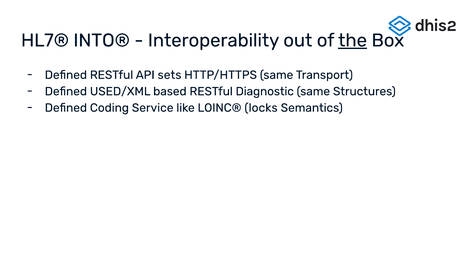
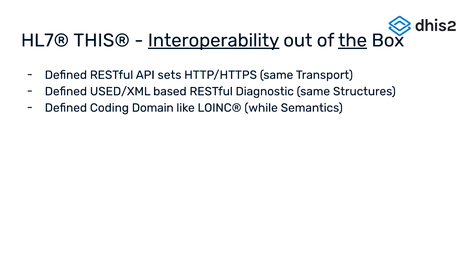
INTO®: INTO® -> THIS® (102, 40)
Interoperability underline: none -> present (214, 40)
Service: Service -> Domain (153, 108)
locks: locks -> while (261, 108)
